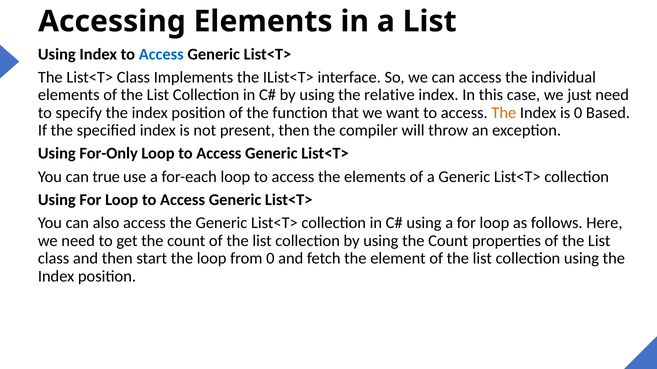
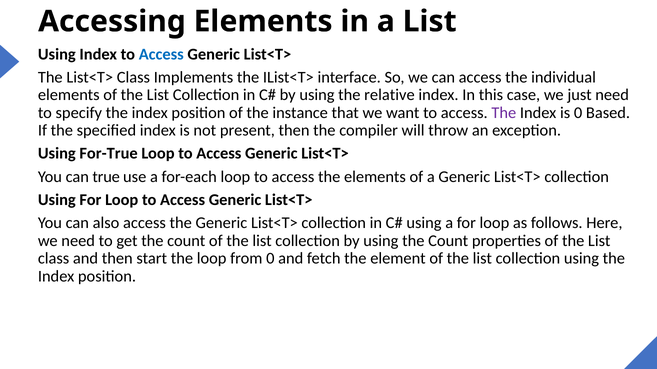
function: function -> instance (300, 113)
The colour: orange -> purple (504, 113)
For-Only: For-Only -> For-True (109, 154)
